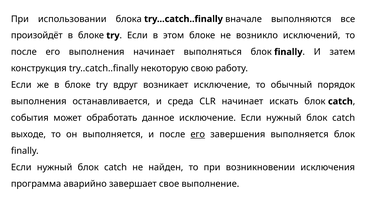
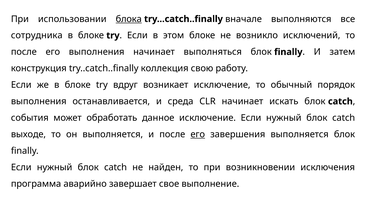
блока underline: none -> present (129, 19)
произойдёт: произойдёт -> сотрудника (37, 35)
некоторую: некоторую -> коллекция (165, 68)
